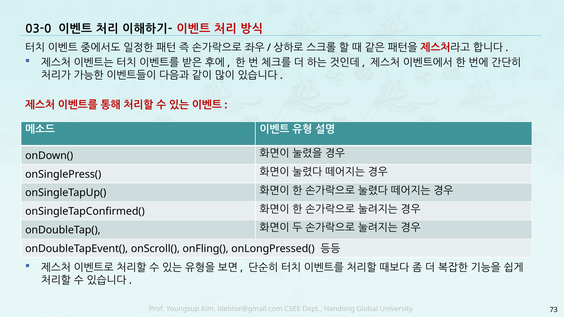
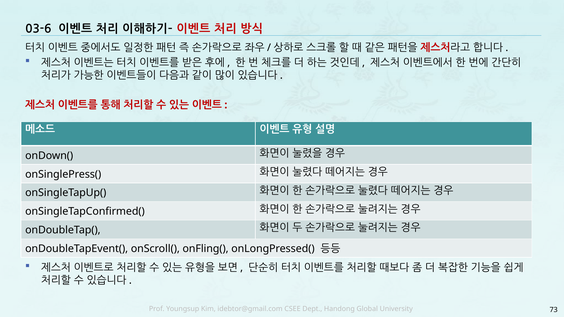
03-0: 03-0 -> 03-6 (38, 29)
